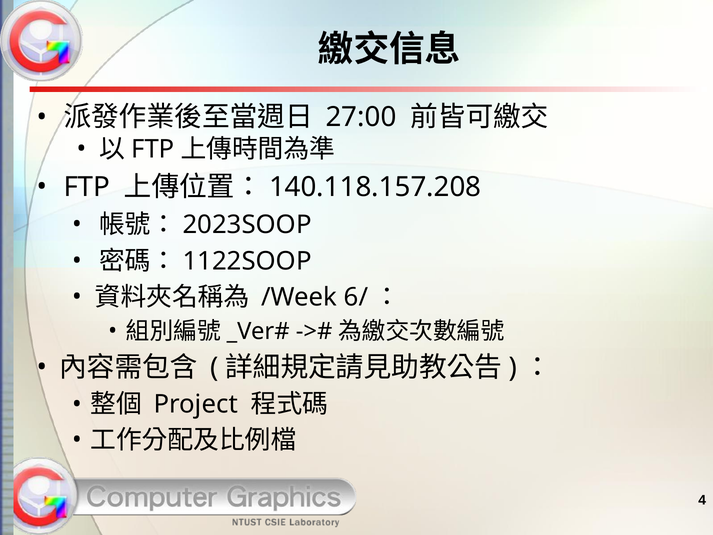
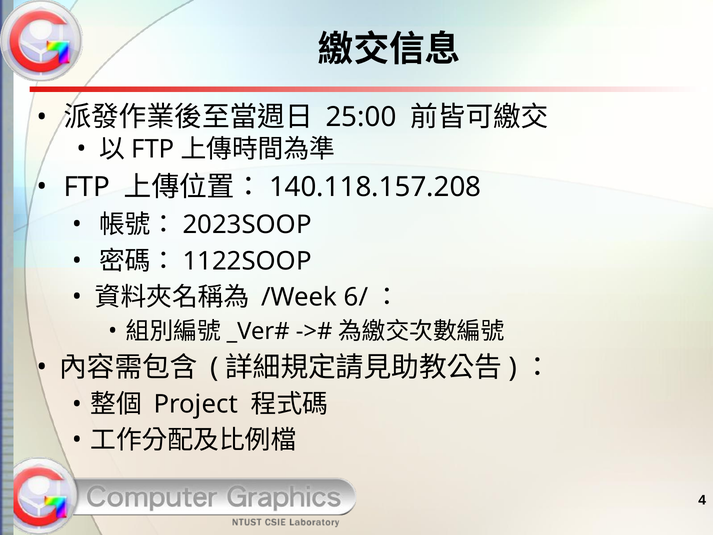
27:00: 27:00 -> 25:00 (361, 117)
